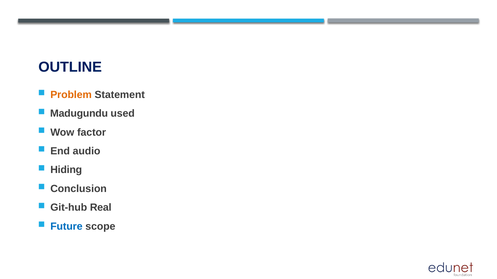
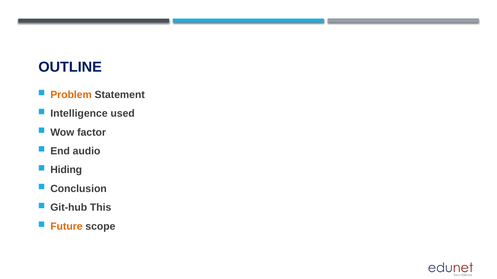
Madugundu: Madugundu -> Intelligence (79, 114)
Real: Real -> This (101, 208)
Future colour: blue -> orange (66, 227)
